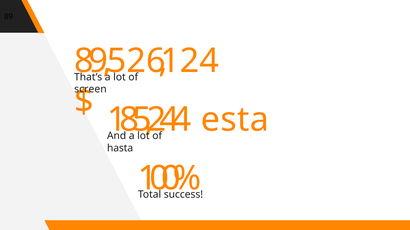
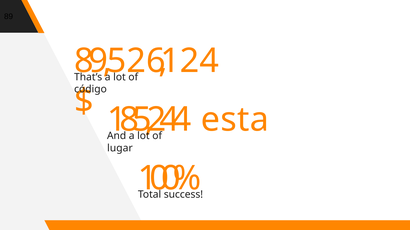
screen: screen -> código (90, 90)
hasta: hasta -> lugar (120, 148)
